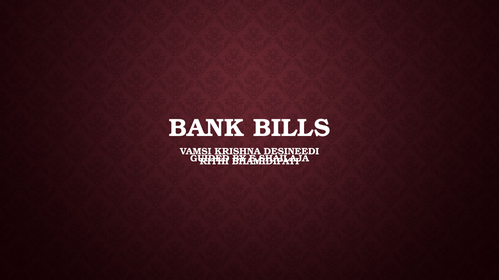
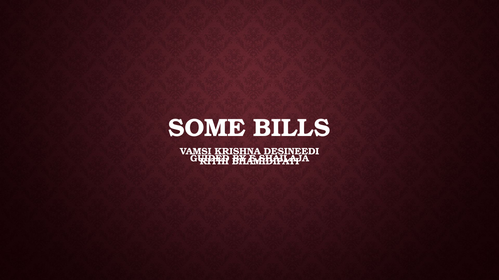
BANK: BANK -> SOME (207, 128)
